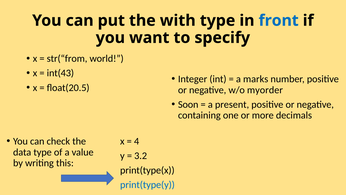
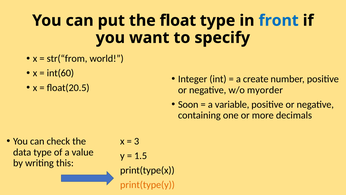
with: with -> float (178, 21)
int(43: int(43 -> int(60 (60, 73)
marks: marks -> create (256, 79)
present: present -> variable (232, 104)
4: 4 -> 3 (137, 141)
3.2: 3.2 -> 1.5 (141, 156)
print(type(y colour: blue -> orange (147, 185)
